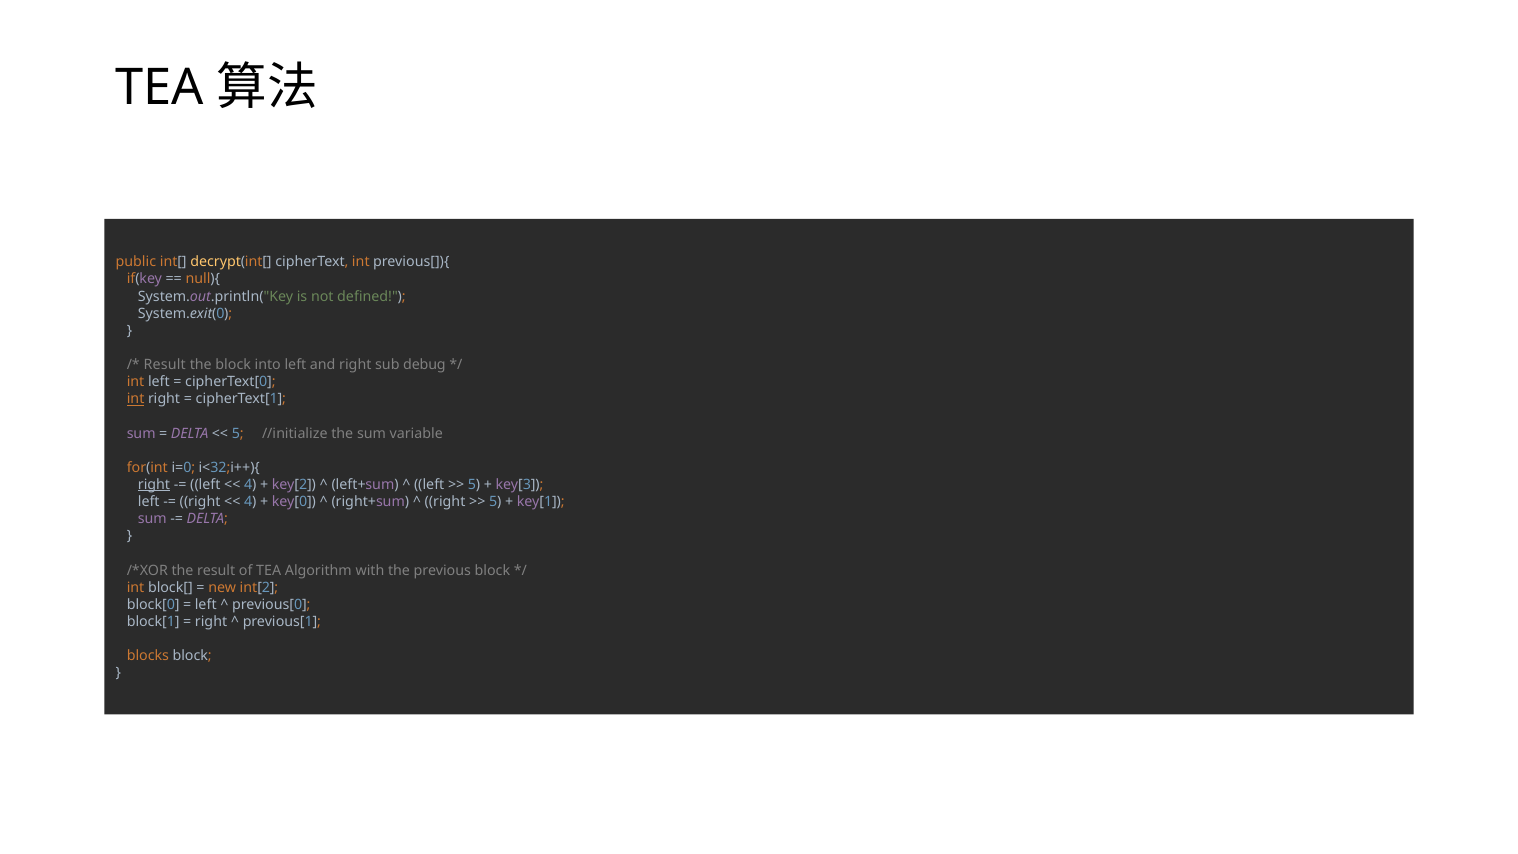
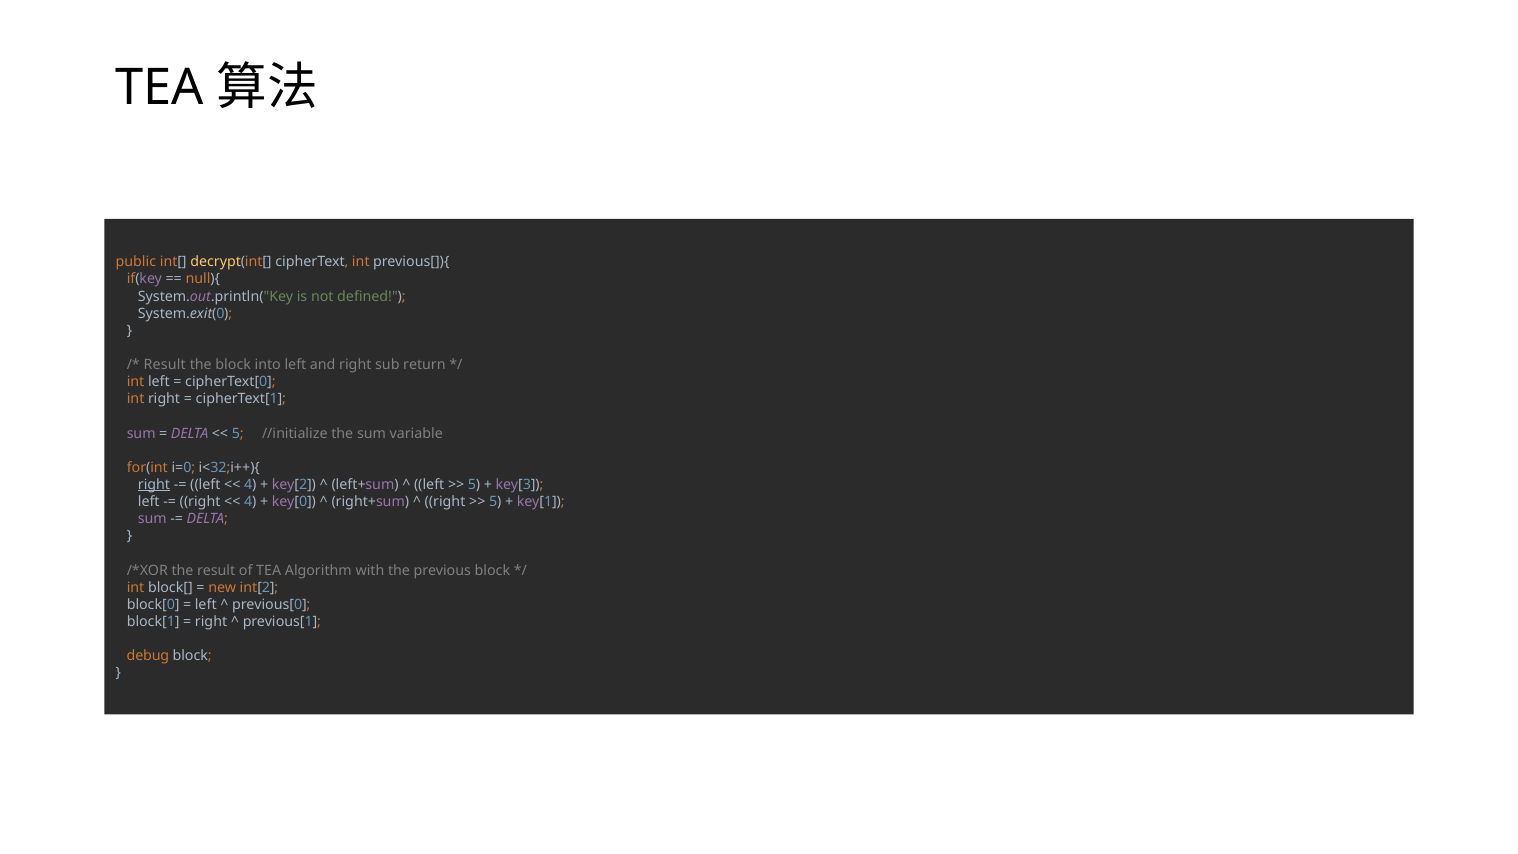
debug: debug -> return (424, 365)
int underline: present -> none (136, 399)
blocks: blocks -> debug (148, 656)
